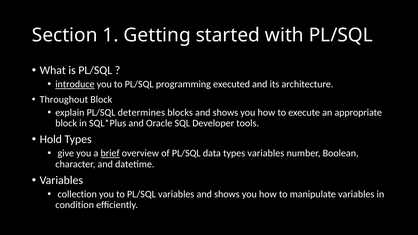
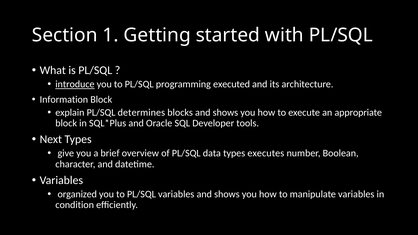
Throughout: Throughout -> Information (64, 100)
Hold: Hold -> Next (51, 139)
brief underline: present -> none (110, 153)
types variables: variables -> executes (266, 153)
collection: collection -> organized (77, 194)
